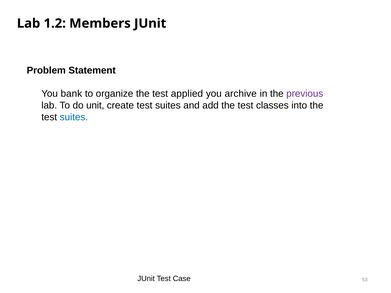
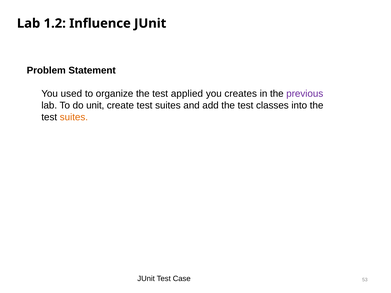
Members: Members -> Influence (100, 23)
bank: bank -> used (71, 94)
archive: archive -> creates (241, 94)
suites colour: blue -> orange (74, 117)
